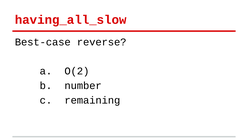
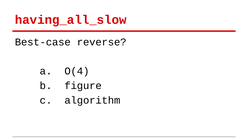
O(2: O(2 -> O(4 (77, 71)
number: number -> figure (83, 85)
remaining: remaining -> algorithm (92, 100)
